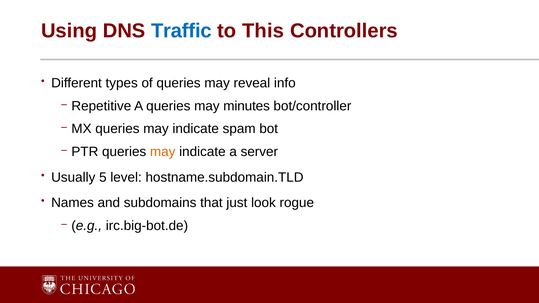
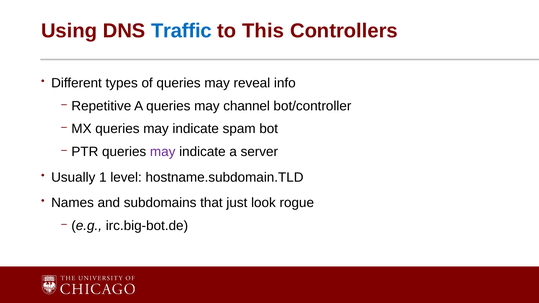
minutes: minutes -> channel (247, 106)
may colour: orange -> purple (163, 152)
5: 5 -> 1 (103, 177)
